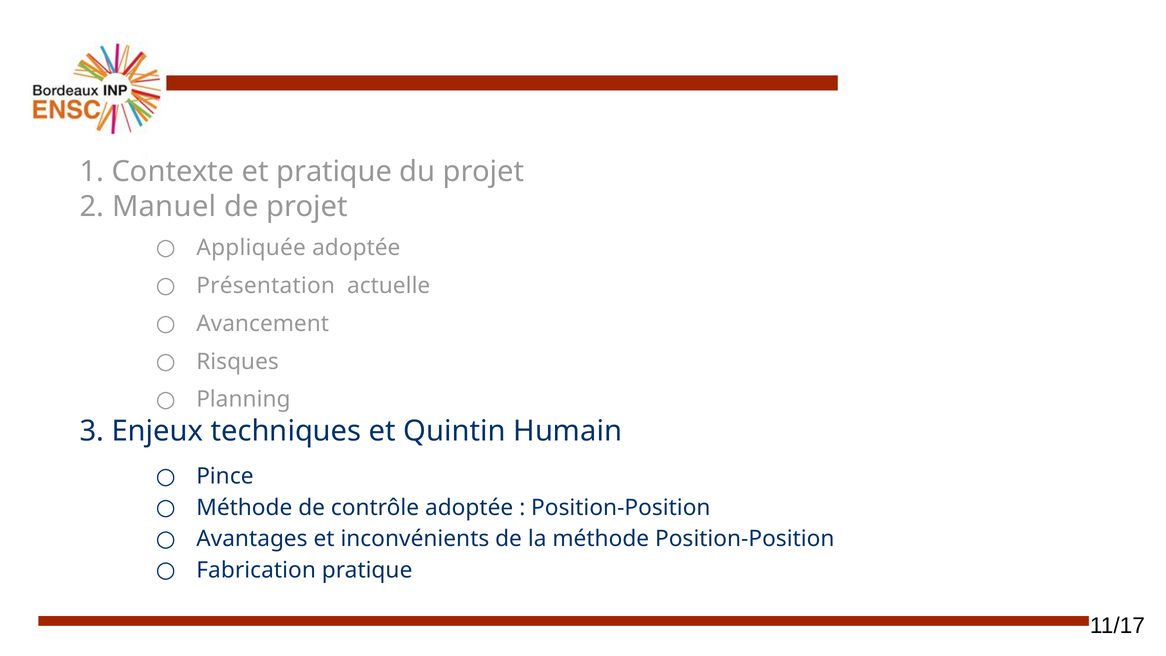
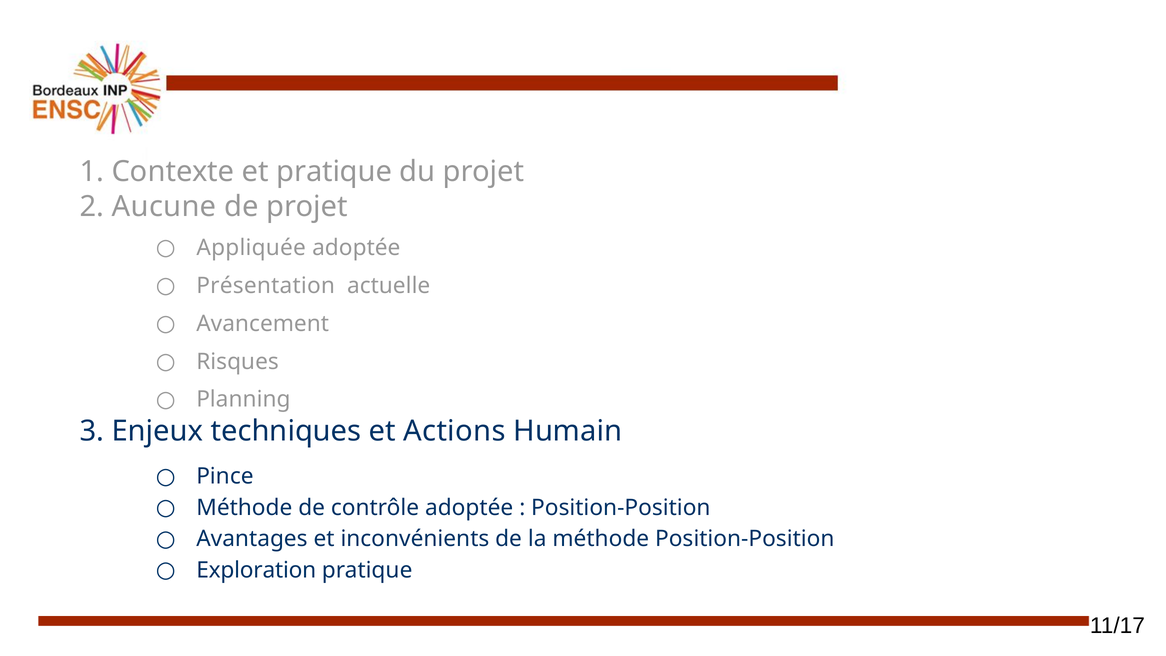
Manuel: Manuel -> Aucune (164, 206)
Quintin: Quintin -> Actions (454, 431)
Fabrication: Fabrication -> Exploration (256, 570)
